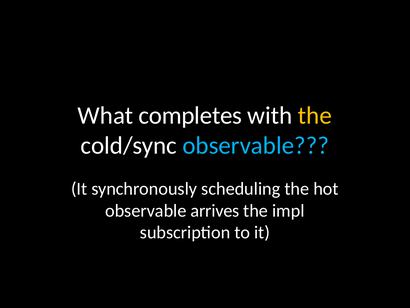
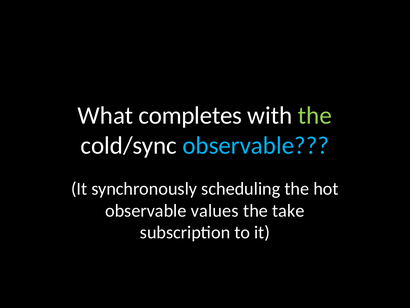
the colour: yellow -> light green (315, 115)
arrives: arrives -> values (215, 210)
impl: impl -> take (288, 210)
